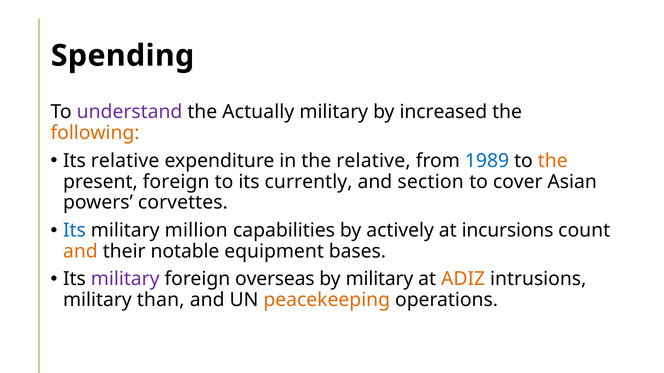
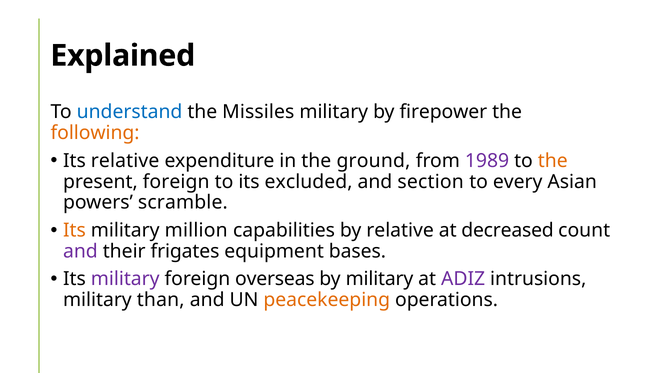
Spending: Spending -> Explained (123, 56)
understand colour: purple -> blue (130, 112)
Actually: Actually -> Missiles (258, 112)
increased: increased -> firepower (443, 112)
the relative: relative -> ground (373, 161)
1989 colour: blue -> purple (487, 161)
currently: currently -> excluded (309, 182)
cover: cover -> every (518, 182)
corvettes: corvettes -> scramble (183, 203)
Its colour: blue -> orange (74, 231)
by actively: actively -> relative (400, 231)
incursions: incursions -> decreased (508, 231)
and colour: orange -> purple (80, 252)
notable: notable -> frigates (185, 252)
ADIZ colour: orange -> purple (463, 279)
